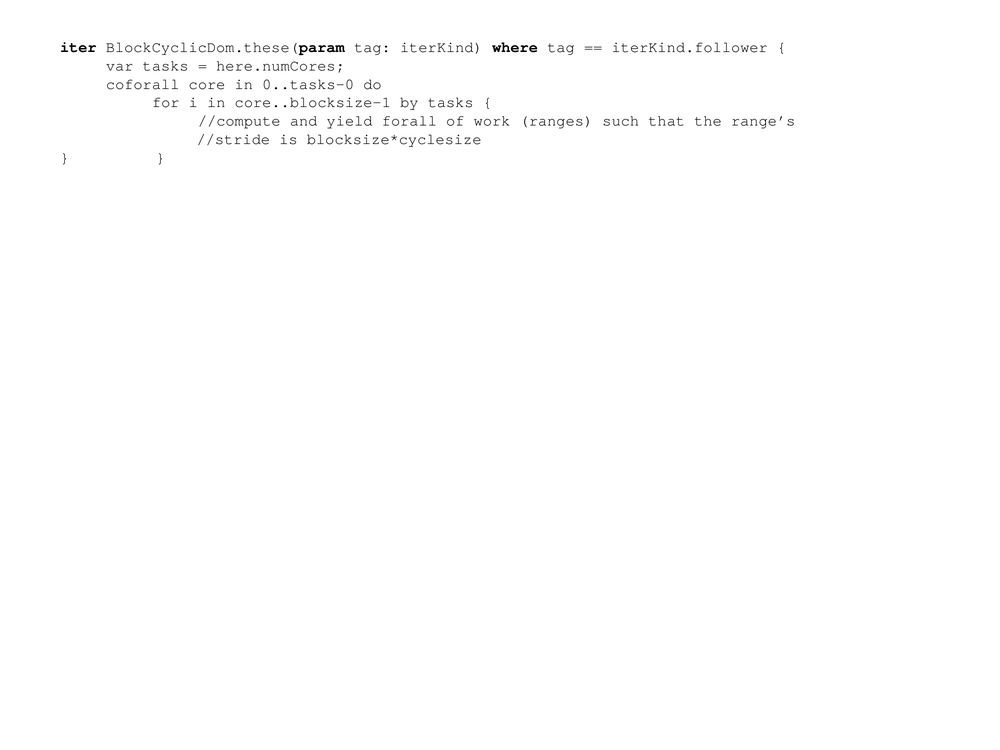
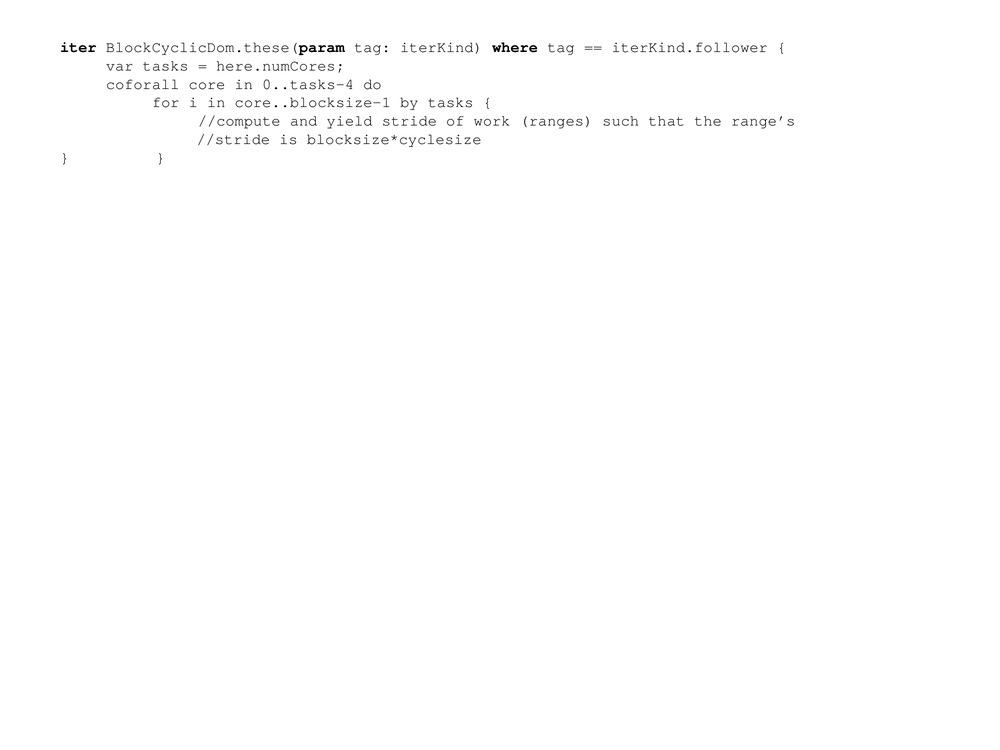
0..tasks-0: 0..tasks-0 -> 0..tasks-4 (308, 84)
forall: forall -> stride (409, 121)
